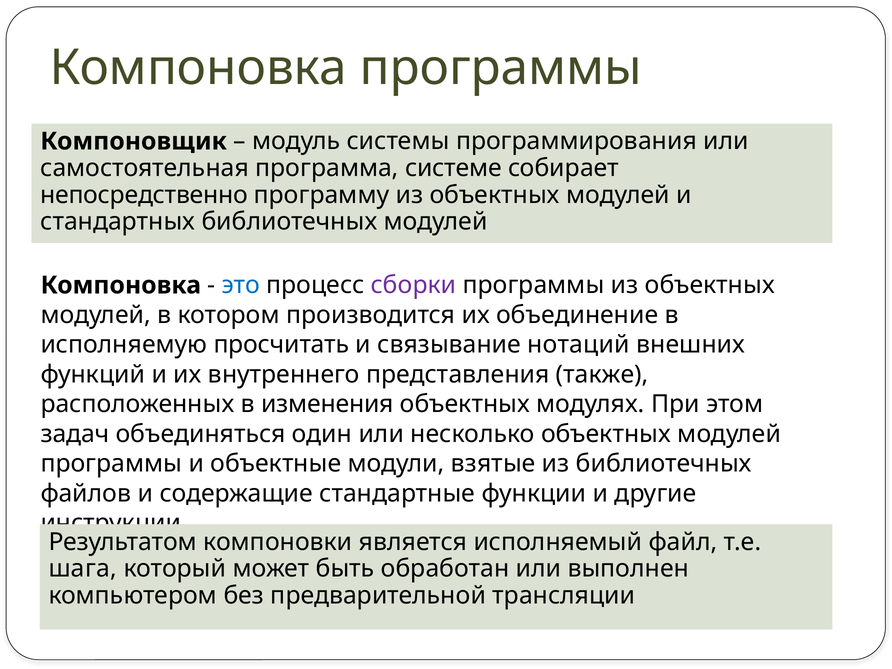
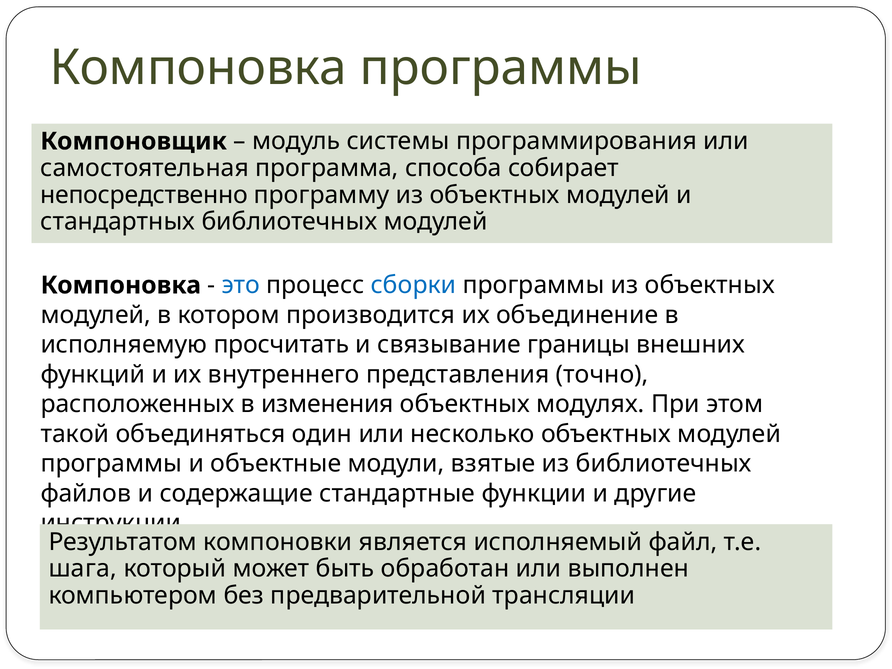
системе: системе -> способа (453, 168)
сборки colour: purple -> blue (413, 285)
нотаций: нотаций -> границы (579, 345)
также: также -> точно (602, 374)
задач: задач -> такой (75, 434)
